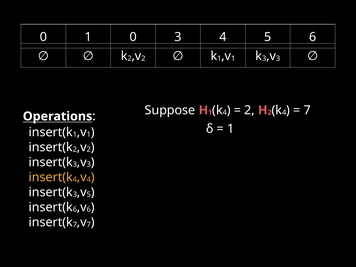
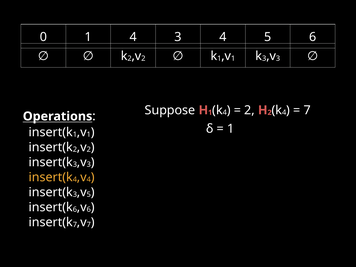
1 0: 0 -> 4 (133, 37)
